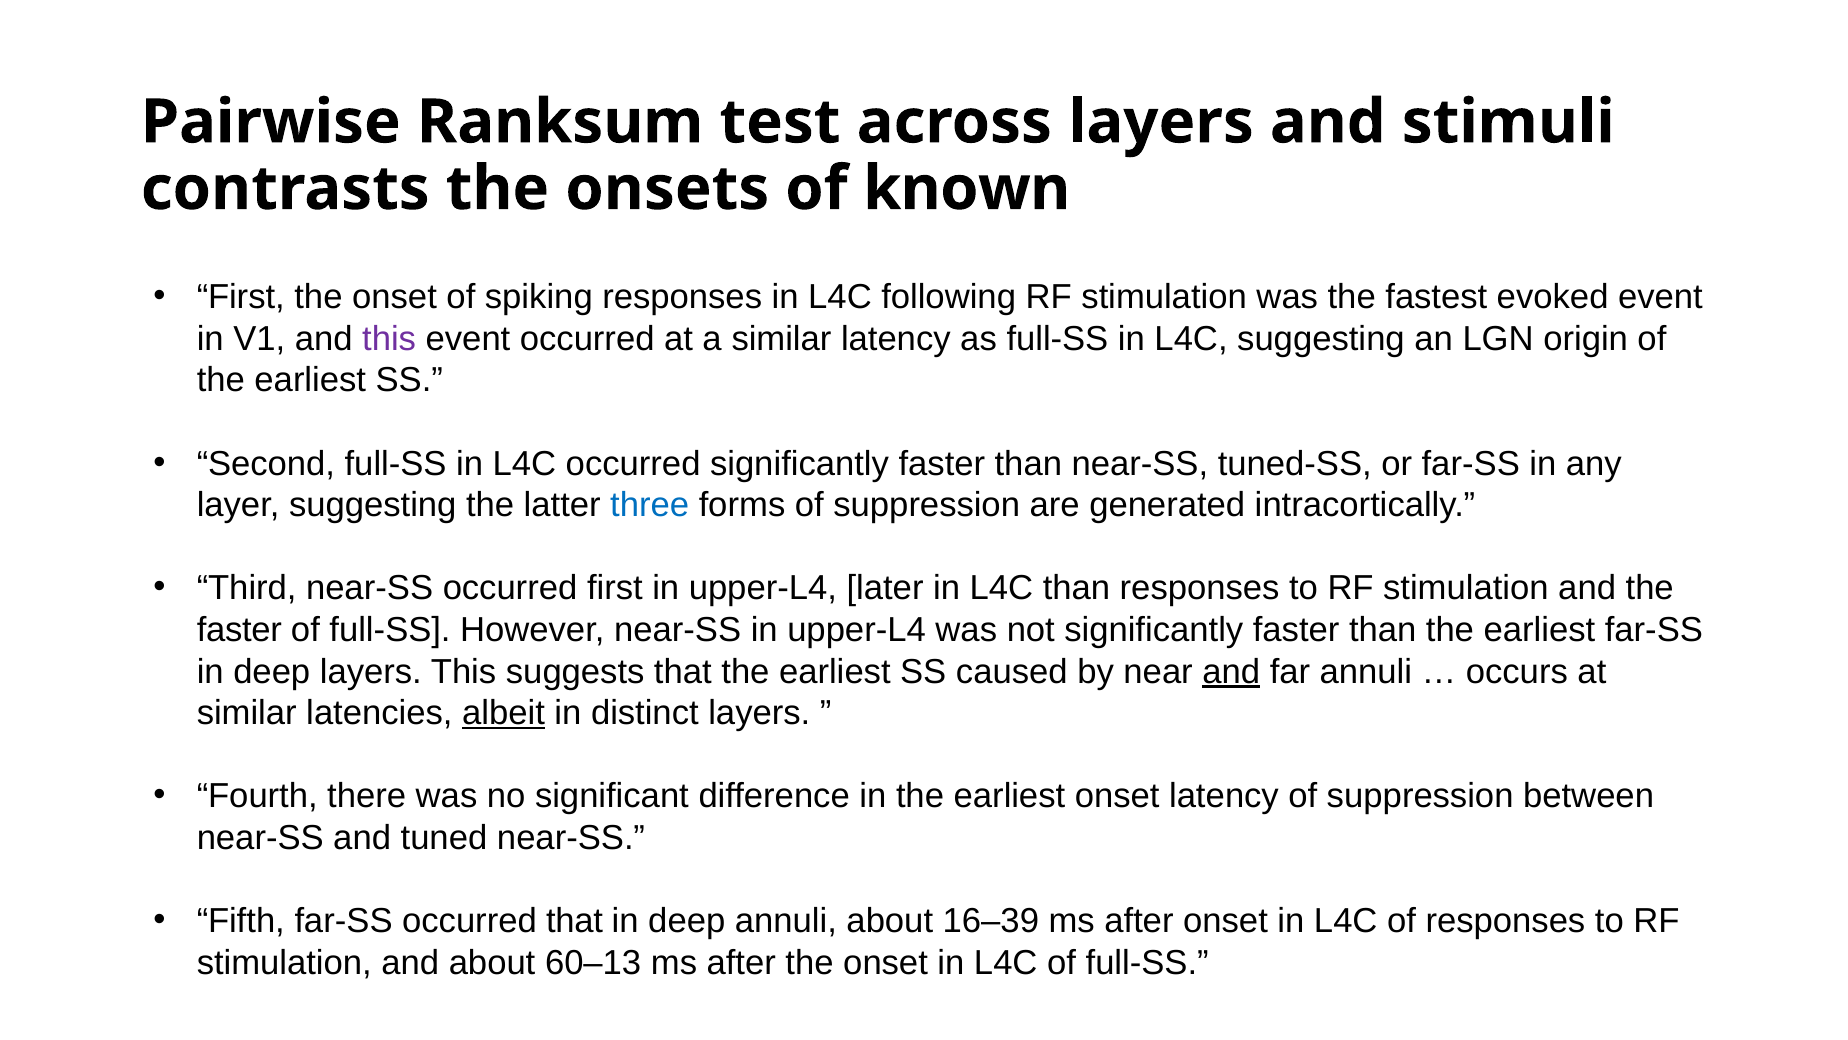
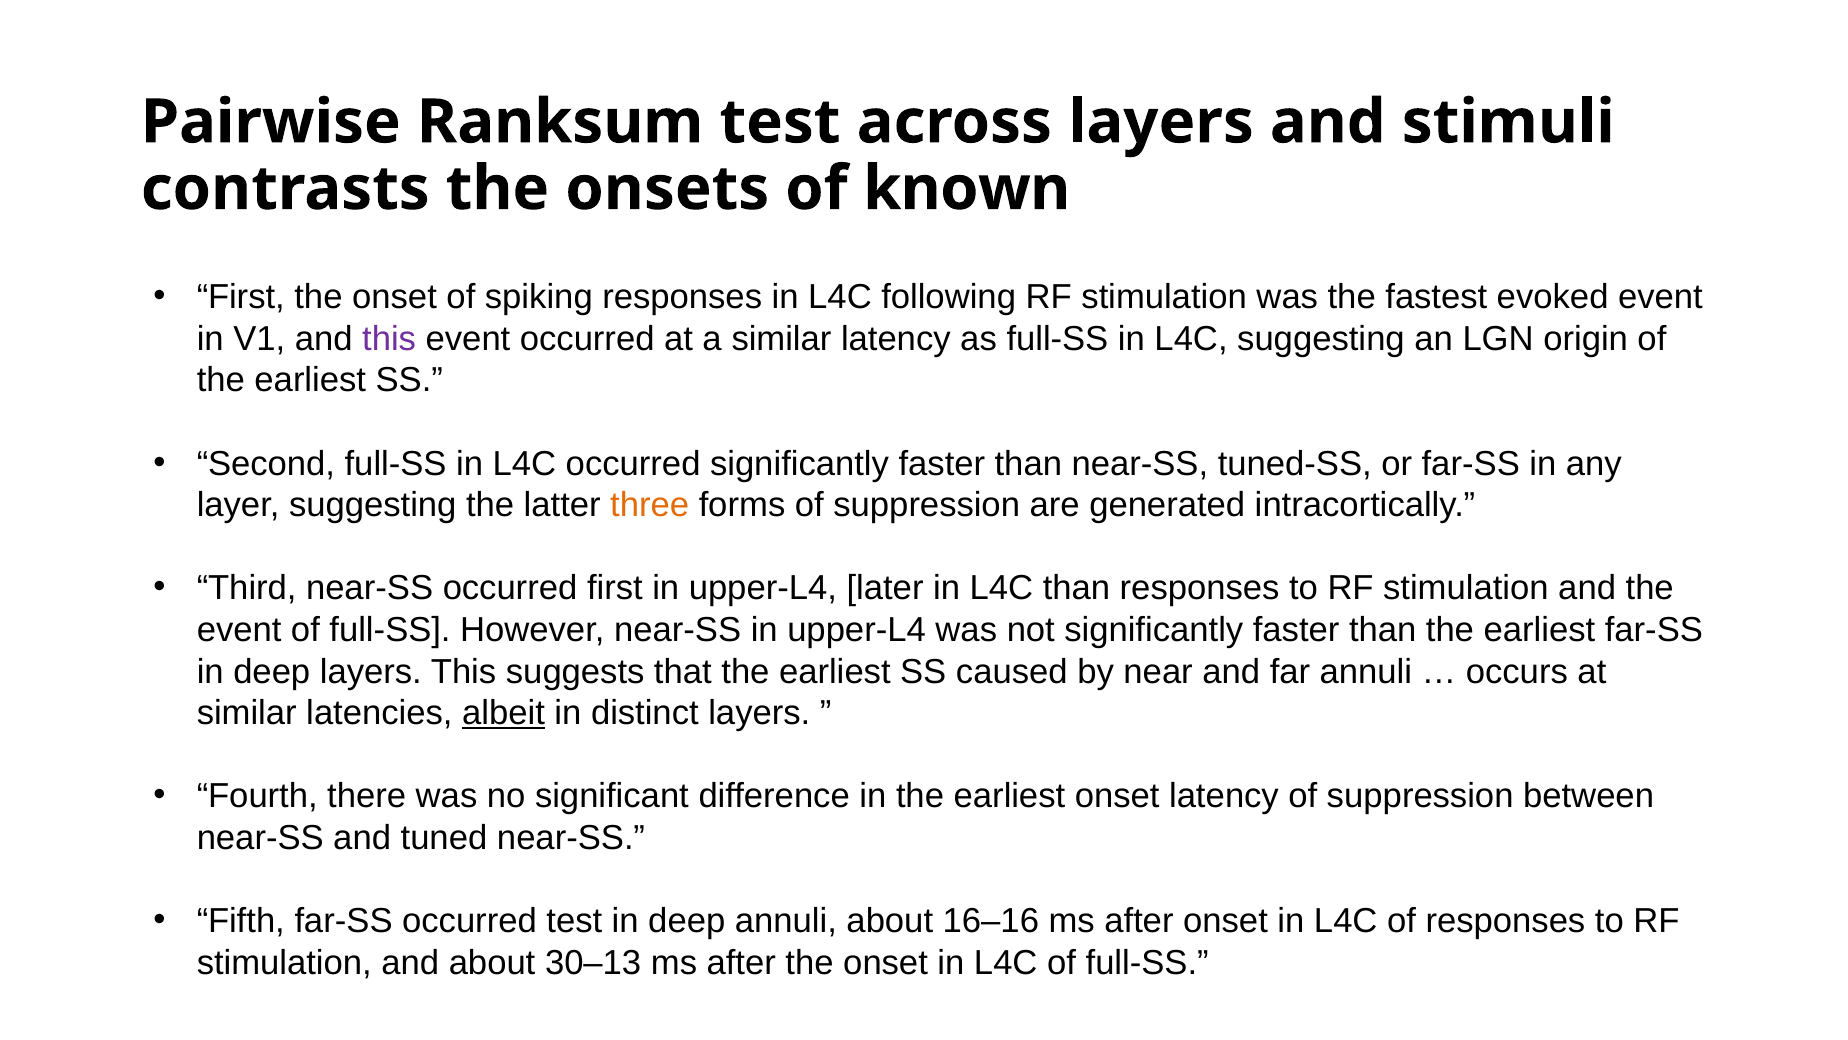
three colour: blue -> orange (650, 505)
faster: faster -> event (239, 630)
and underline: present -> none (1231, 671)
occurred that: that -> test (574, 921)
16–39: 16–39 -> 16–16 (991, 921)
60–13: 60–13 -> 30–13 (593, 962)
